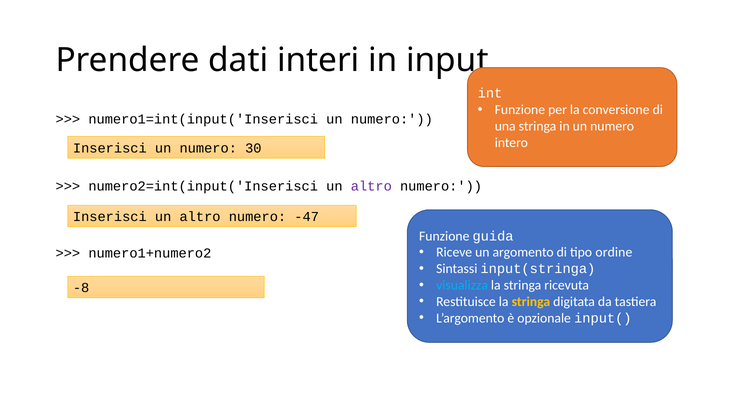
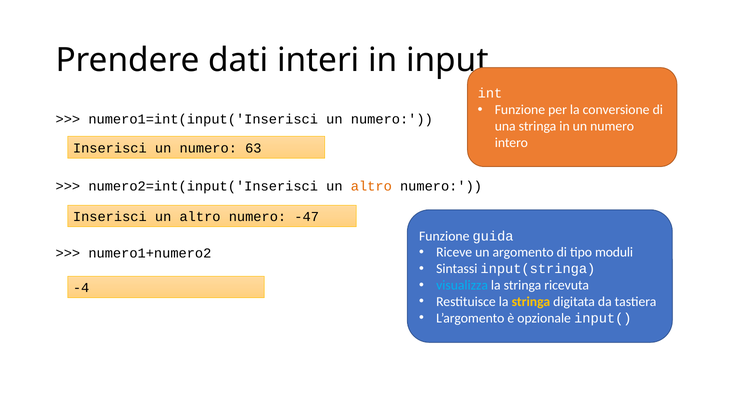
30: 30 -> 63 (253, 148)
altro colour: purple -> orange (371, 186)
ordine: ordine -> moduli (614, 252)
-8: -8 -> -4 (81, 288)
